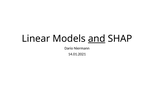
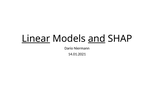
Linear underline: none -> present (36, 38)
